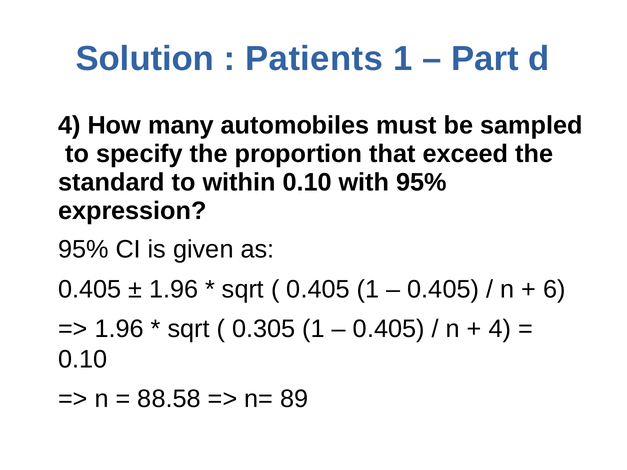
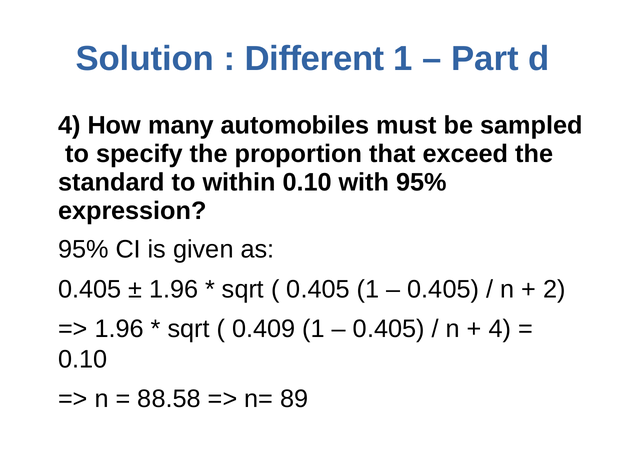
Patients: Patients -> Different (315, 59)
6: 6 -> 2 (555, 289)
0.305: 0.305 -> 0.409 (264, 329)
